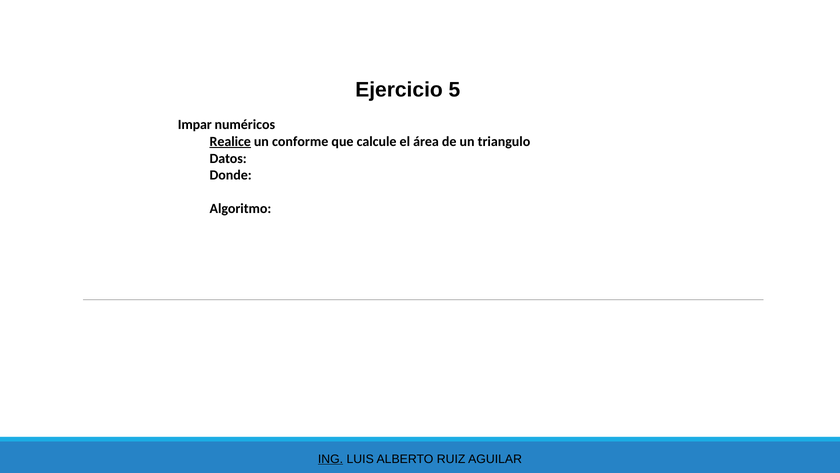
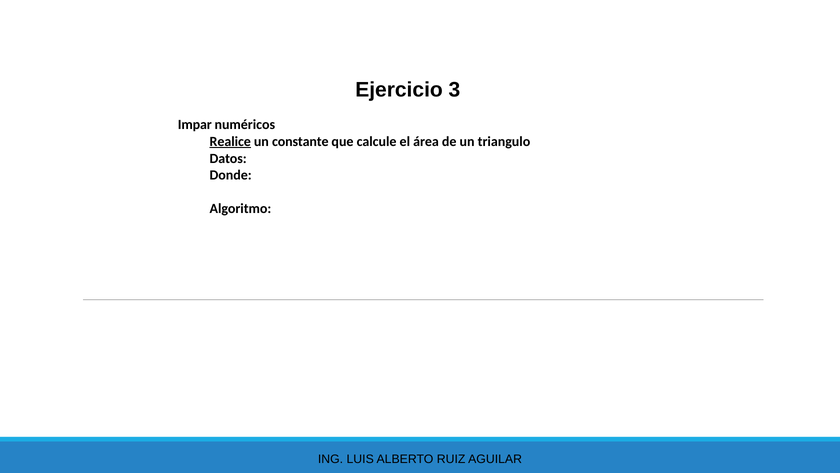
5: 5 -> 3 (454, 90)
conforme: conforme -> constante (300, 141)
ING underline: present -> none (331, 458)
